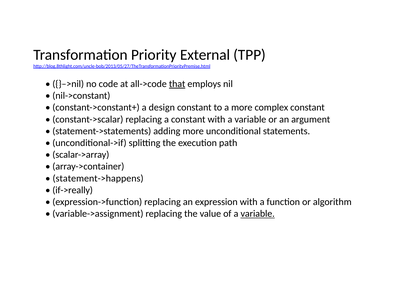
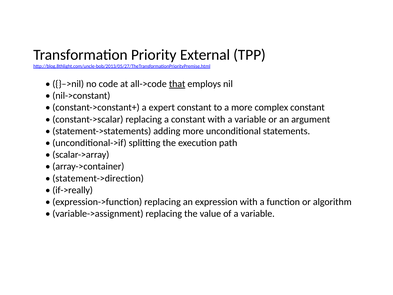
design: design -> expert (162, 107)
statement->happens: statement->happens -> statement->direction (98, 178)
variable underline: present -> none (258, 214)
